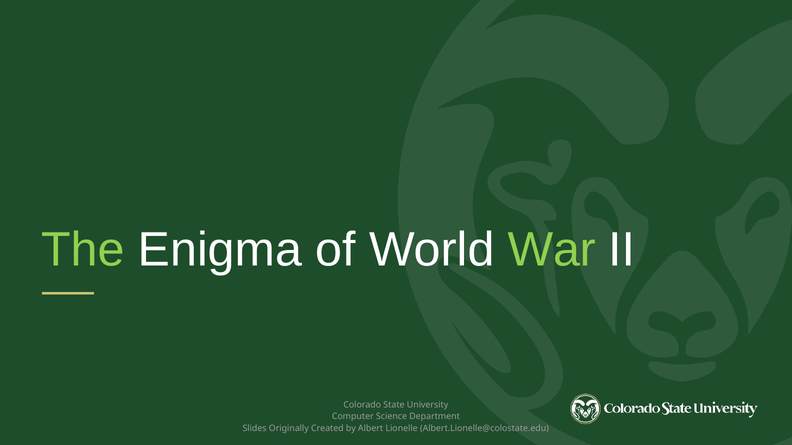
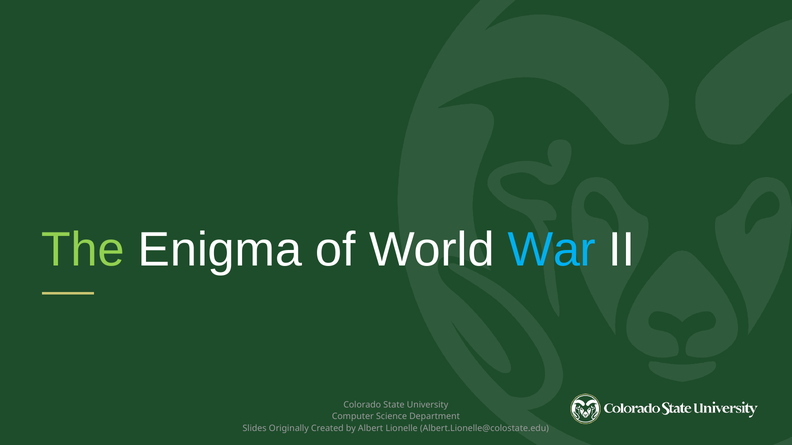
War colour: light green -> light blue (552, 250)
